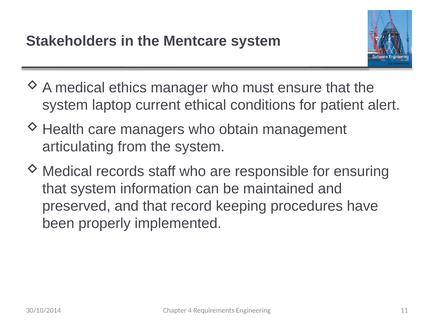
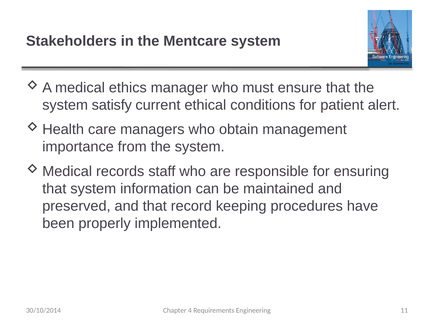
laptop: laptop -> satisfy (112, 105)
articulating: articulating -> importance (78, 147)
